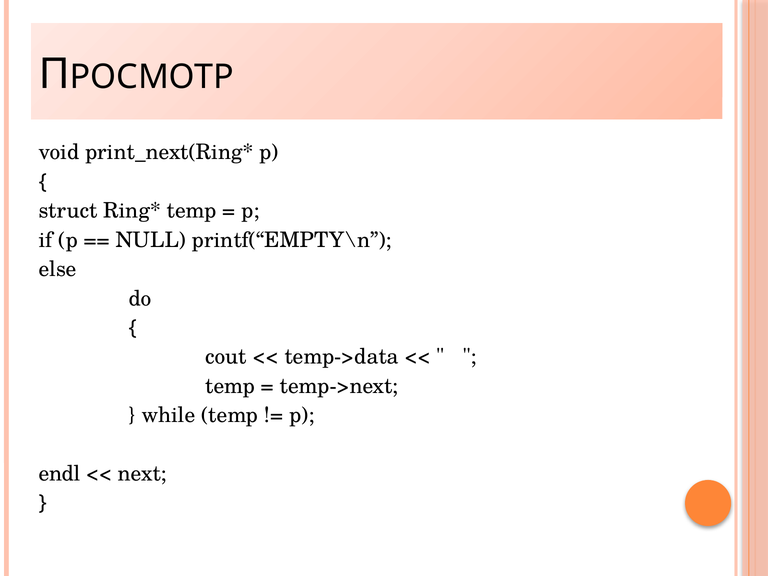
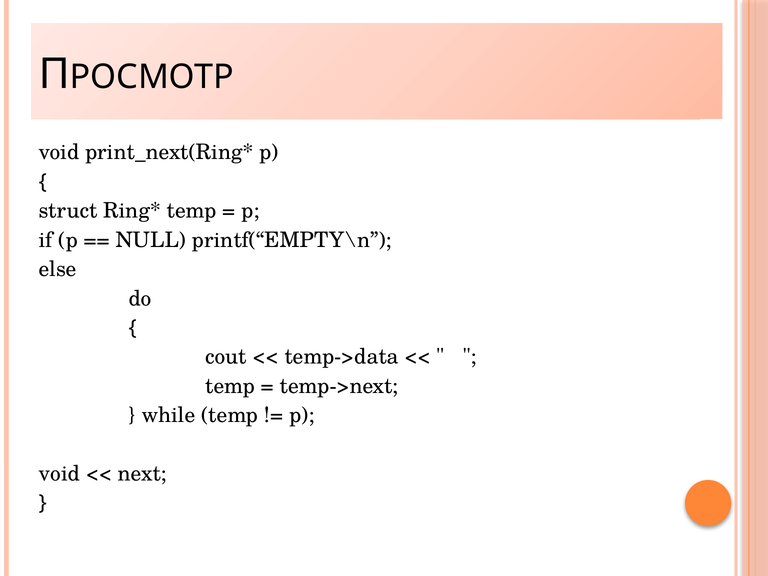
endl: endl -> void (59, 474)
